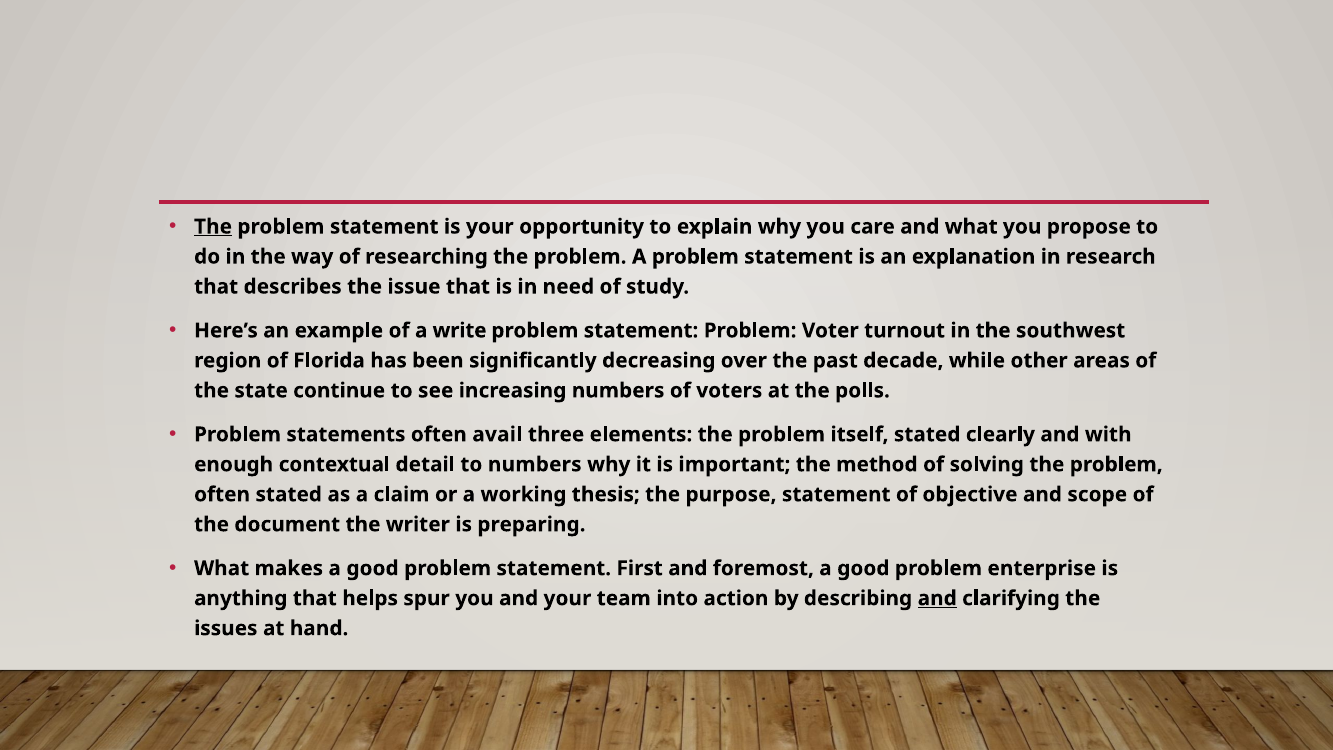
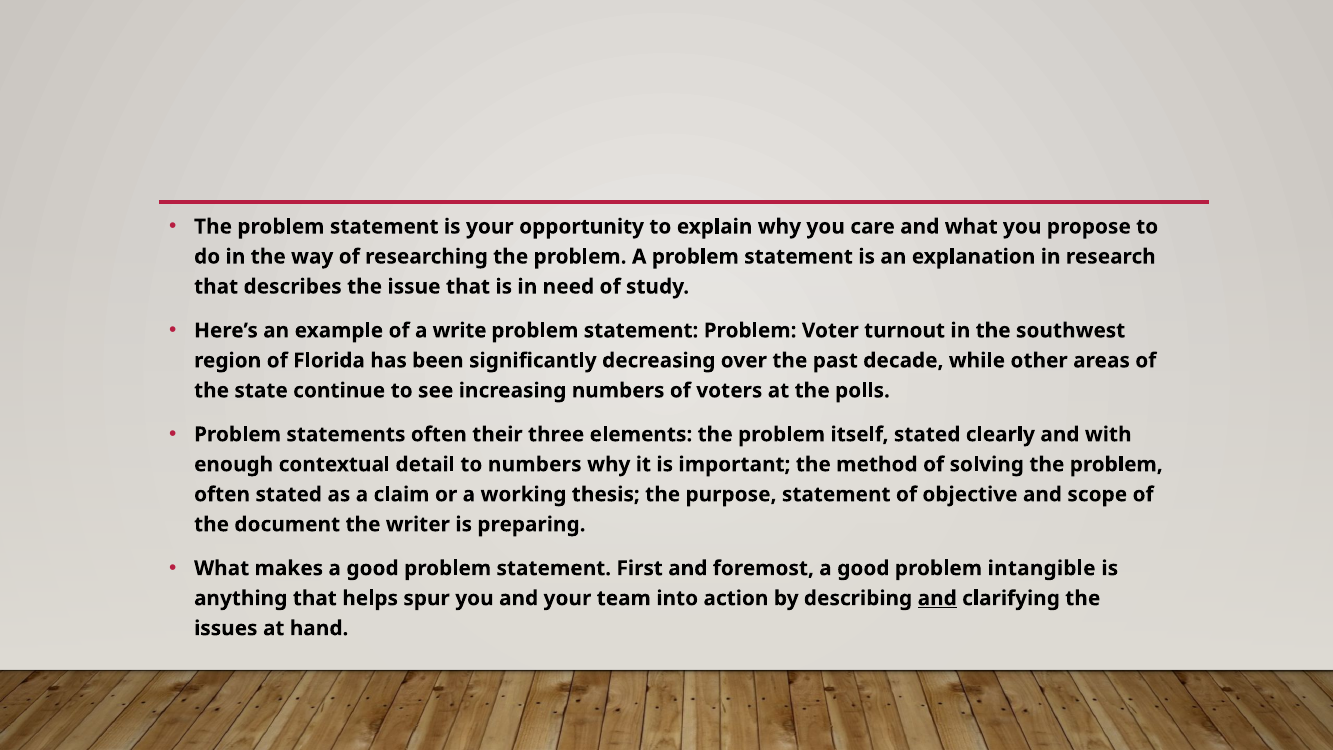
The underline: present -> none (213, 227)
avail: avail -> their (497, 434)
enterprise: enterprise -> intangible (1042, 568)
